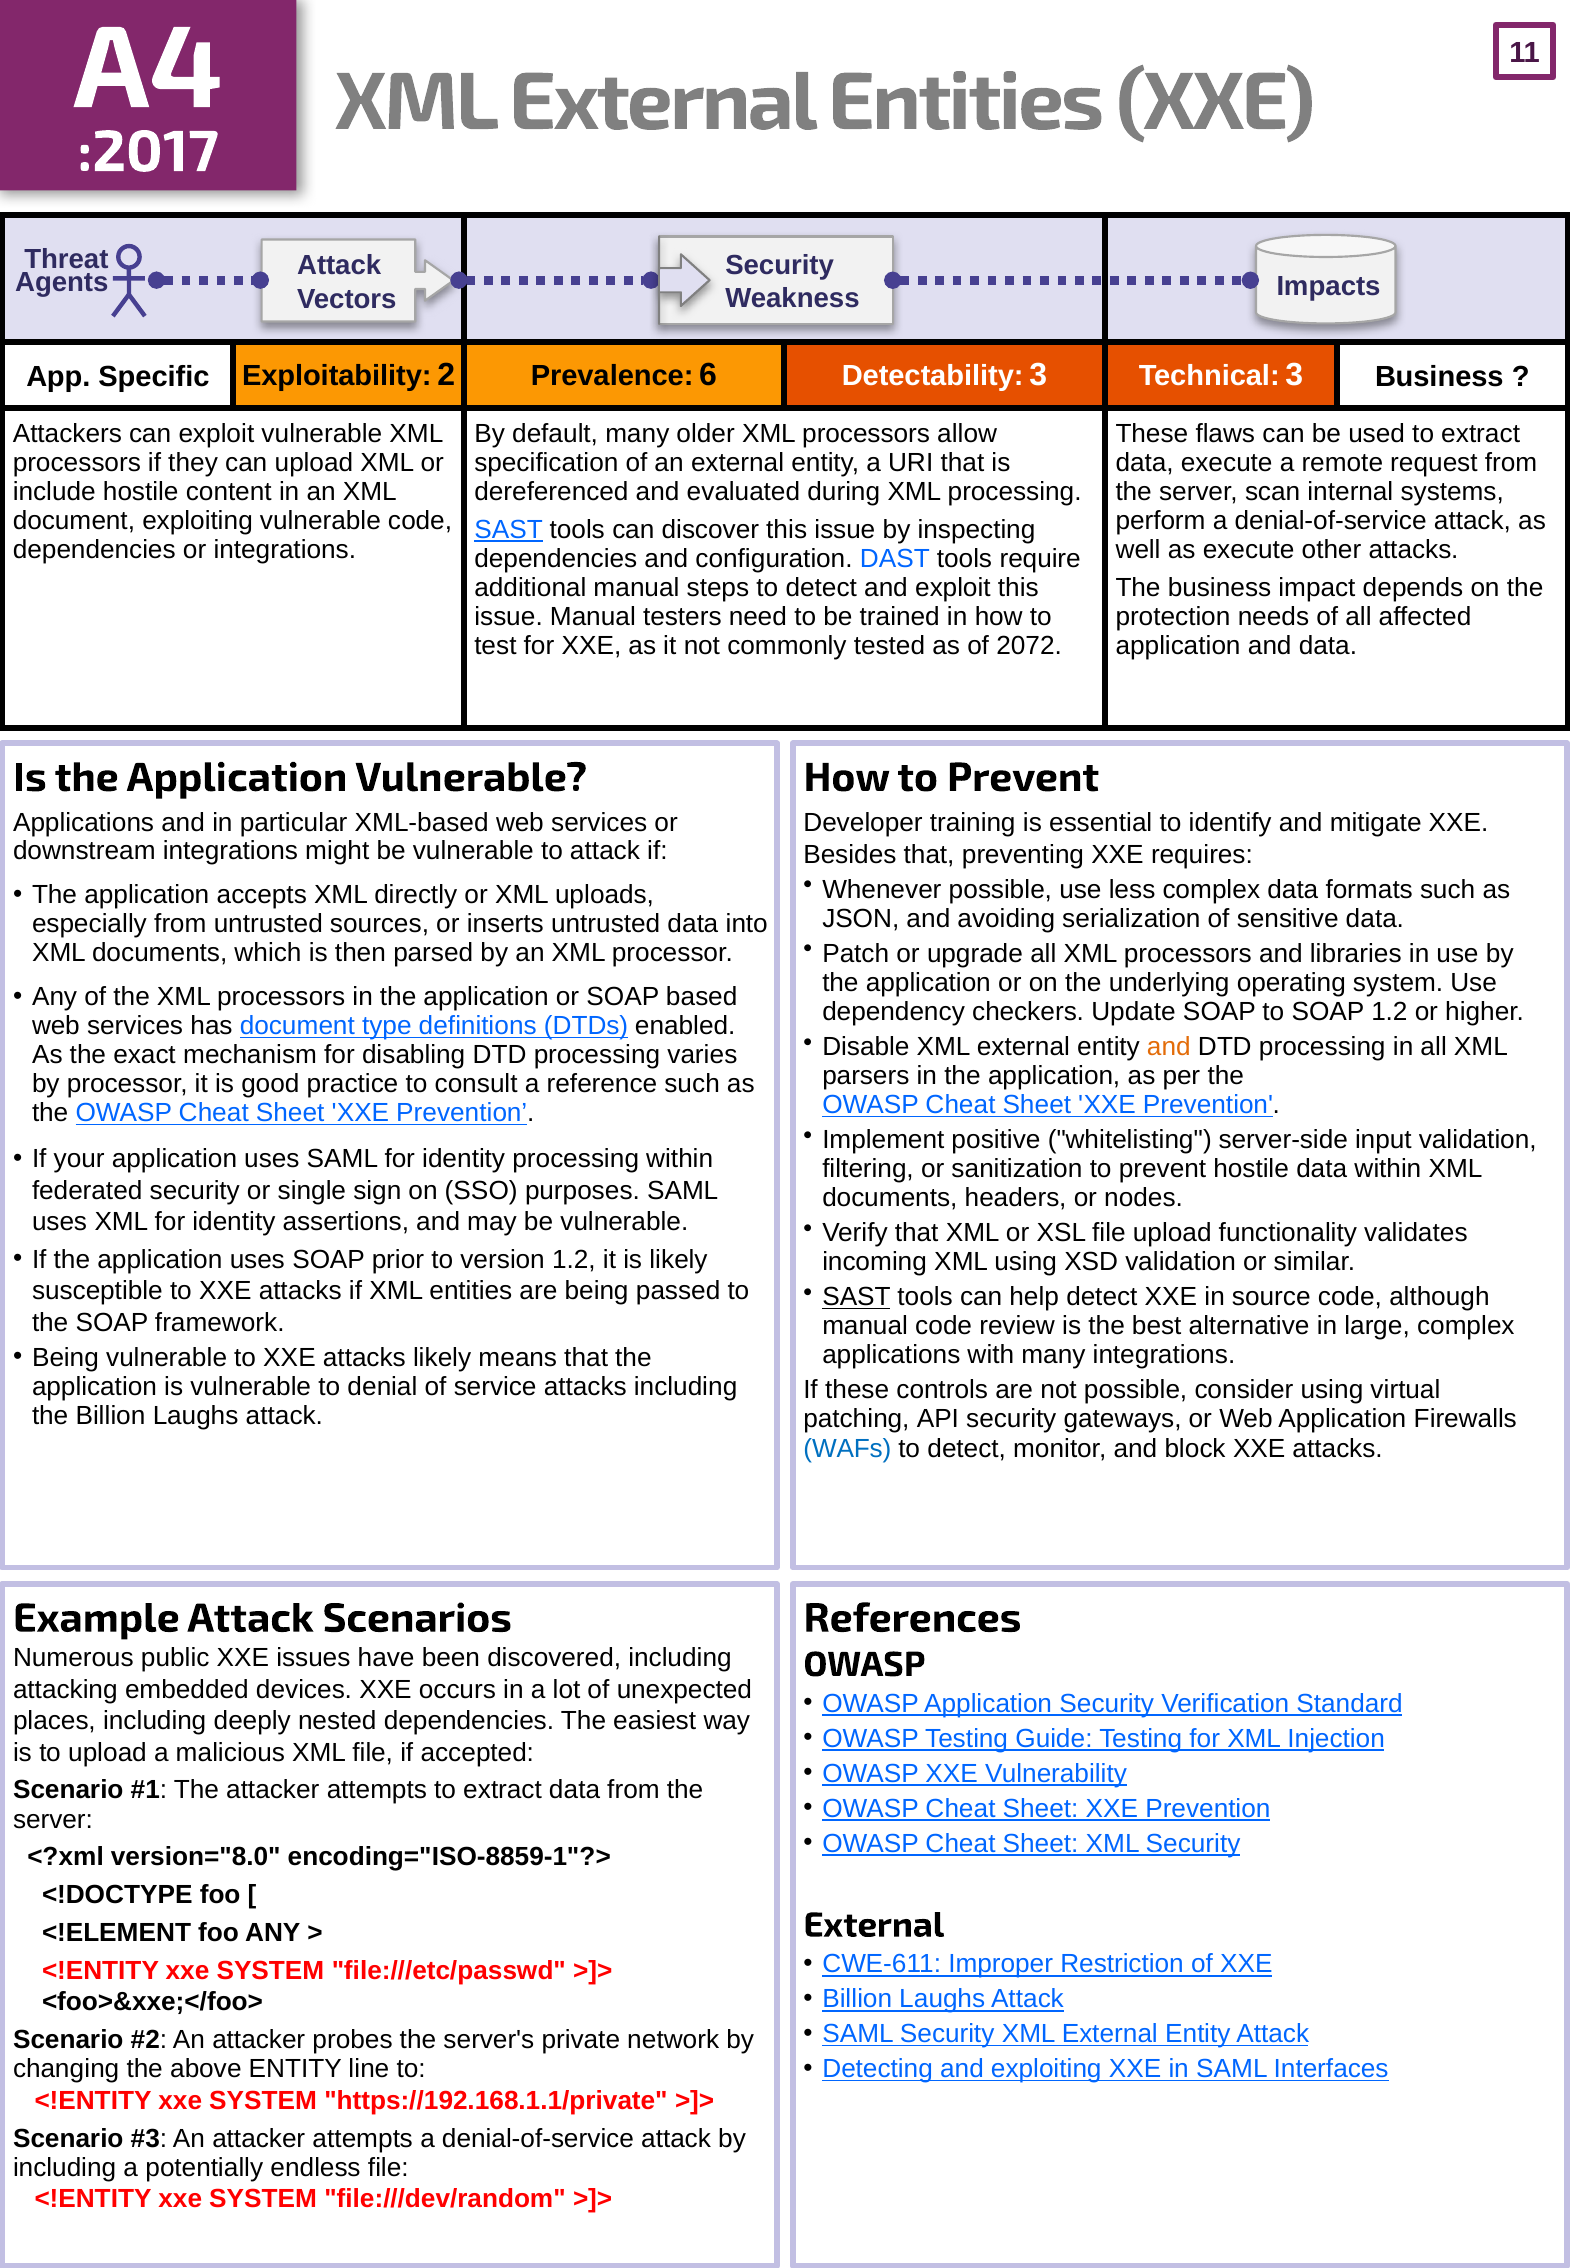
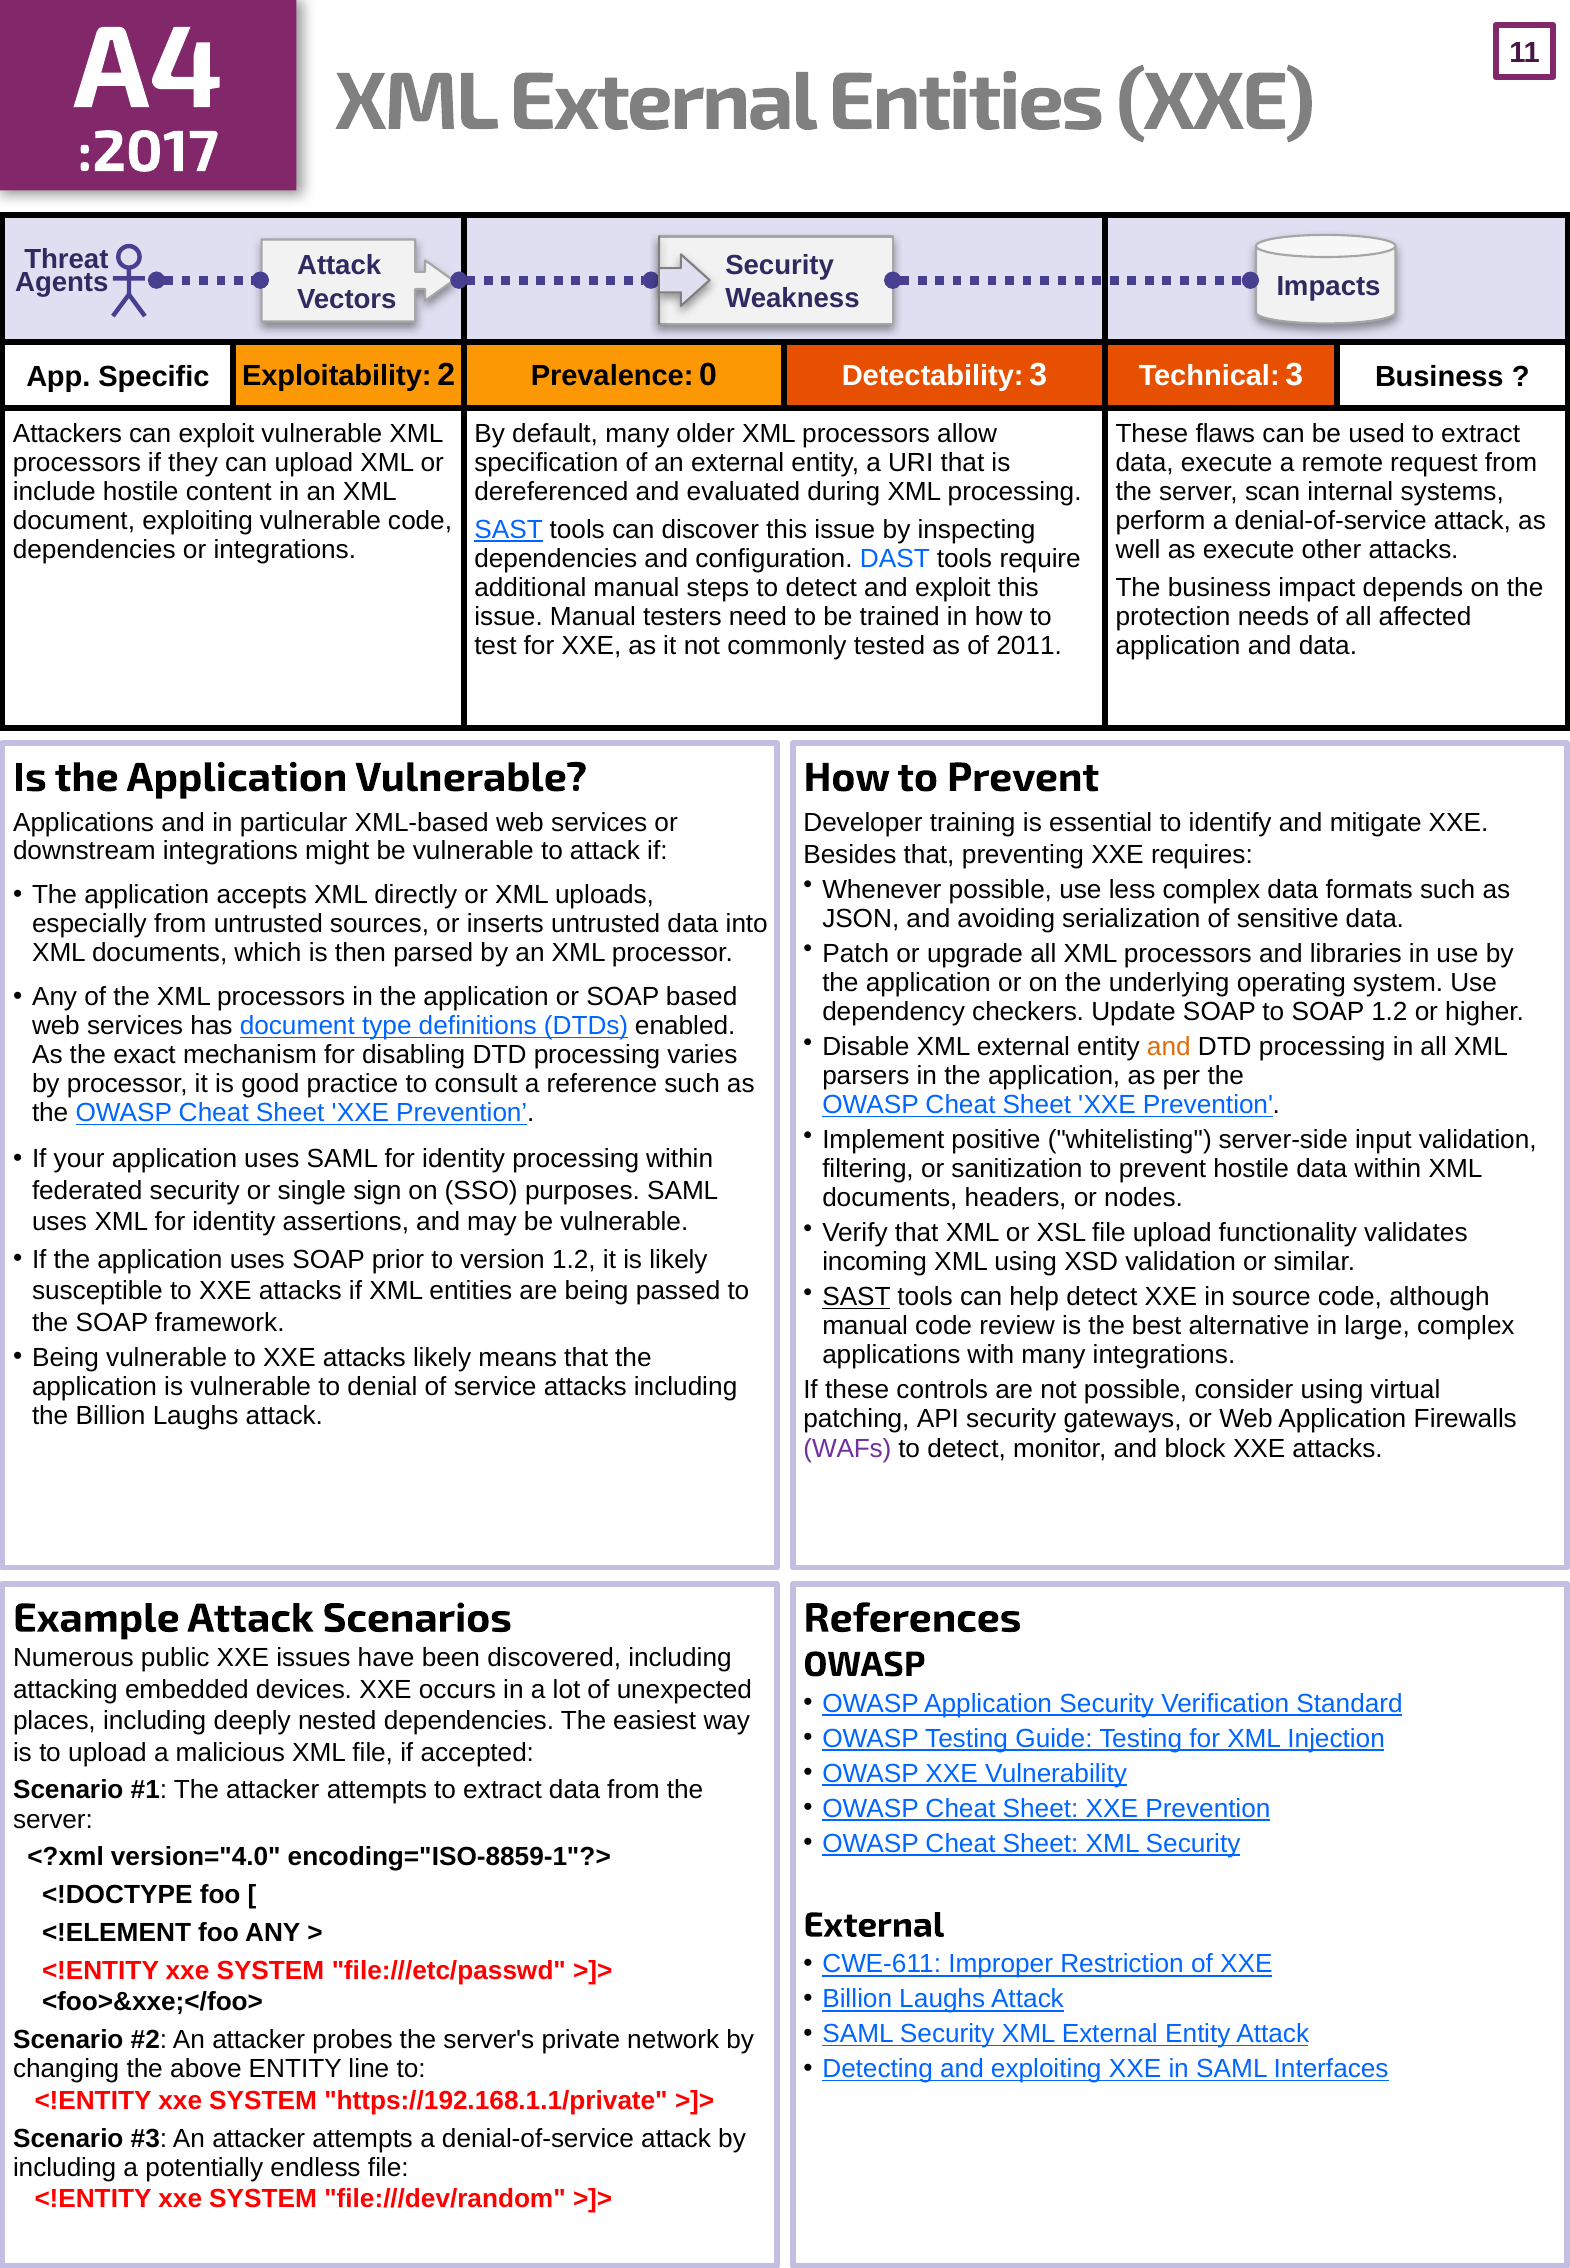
6: 6 -> 0 (708, 375)
2072: 2072 -> 2011 (1029, 646)
WAFs colour: blue -> purple (847, 1448)
version="8.0: version="8.0 -> version="4.0 (196, 1857)
